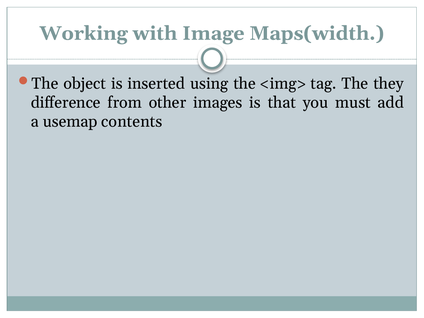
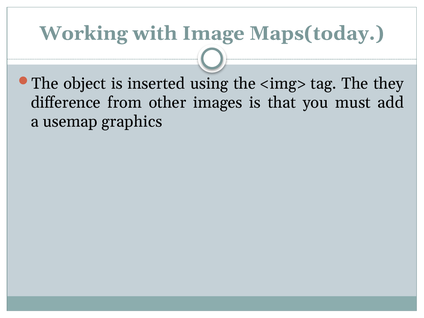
Maps(width: Maps(width -> Maps(today (317, 33)
contents: contents -> graphics (132, 122)
